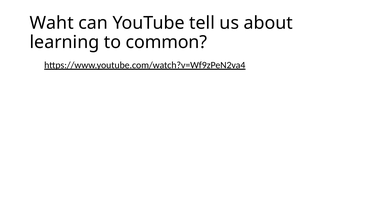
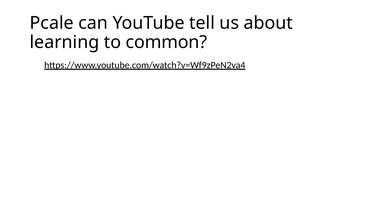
Waht: Waht -> Pcale (52, 23)
